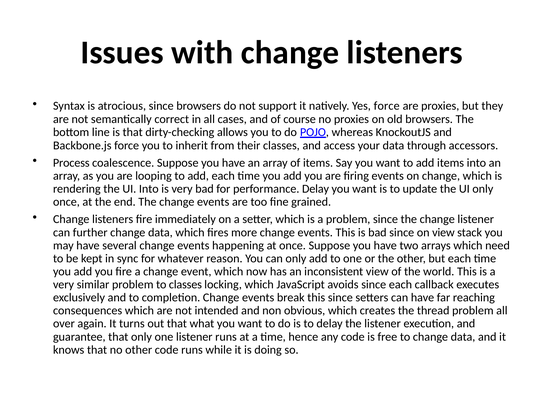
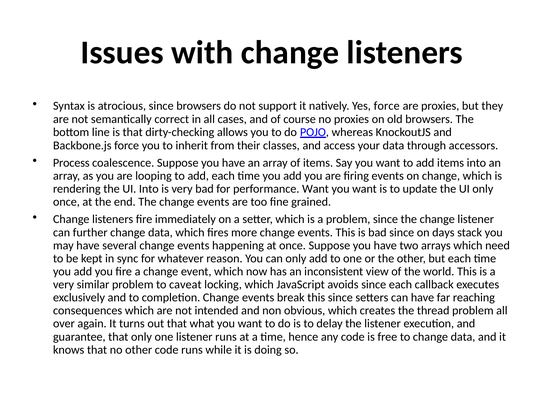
performance Delay: Delay -> Want (315, 189)
on view: view -> days (443, 232)
to classes: classes -> caveat (185, 285)
